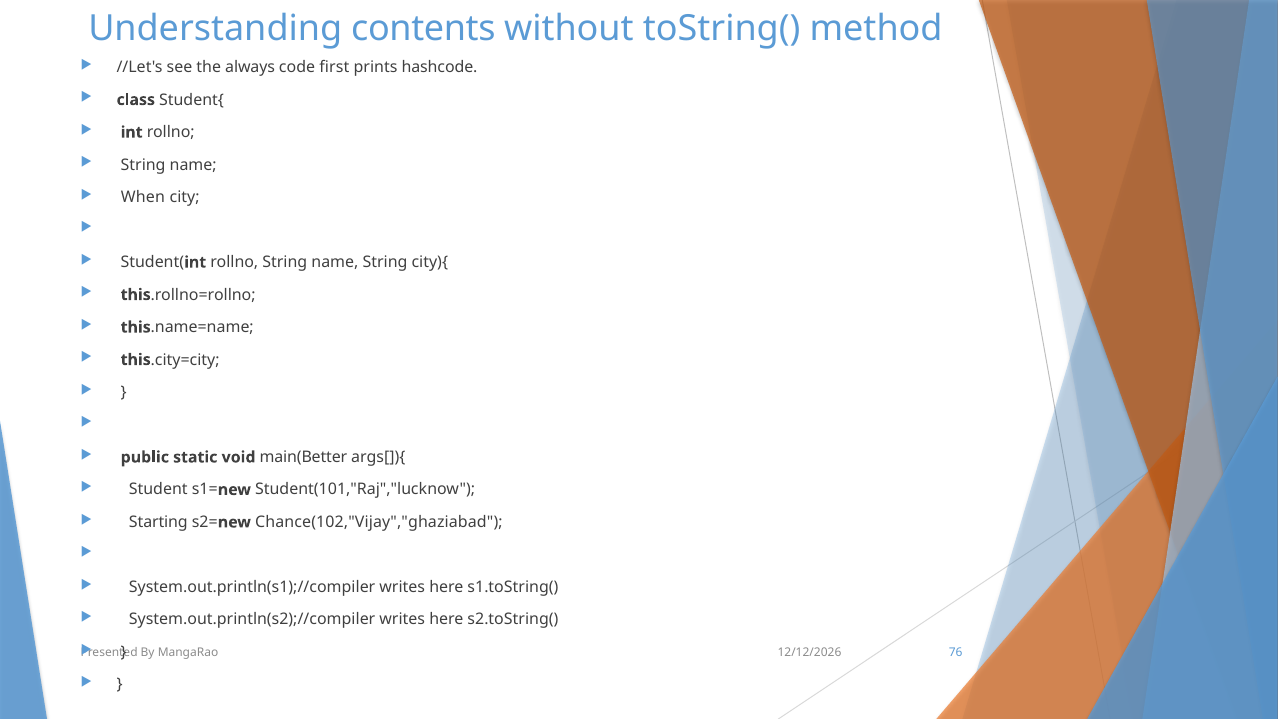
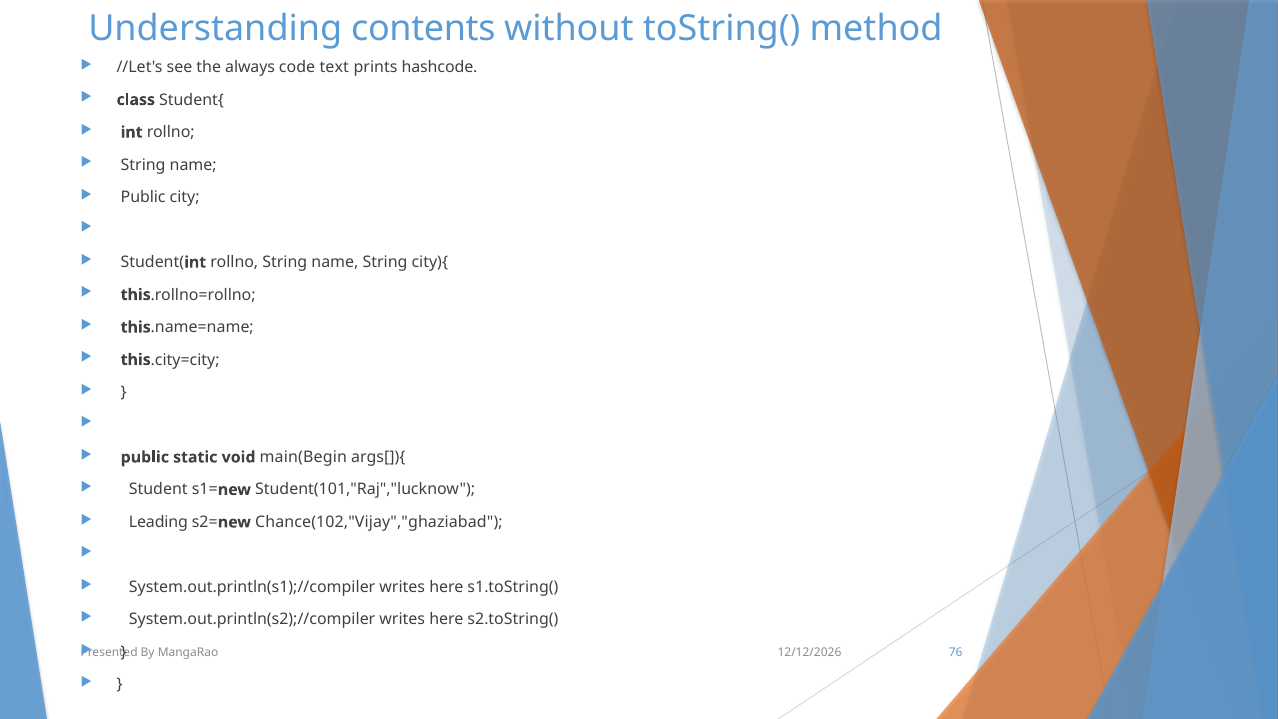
first: first -> text (334, 67)
When: When -> Public (143, 197)
main(Better: main(Better -> main(Begin (303, 457)
Starting: Starting -> Leading (158, 522)
